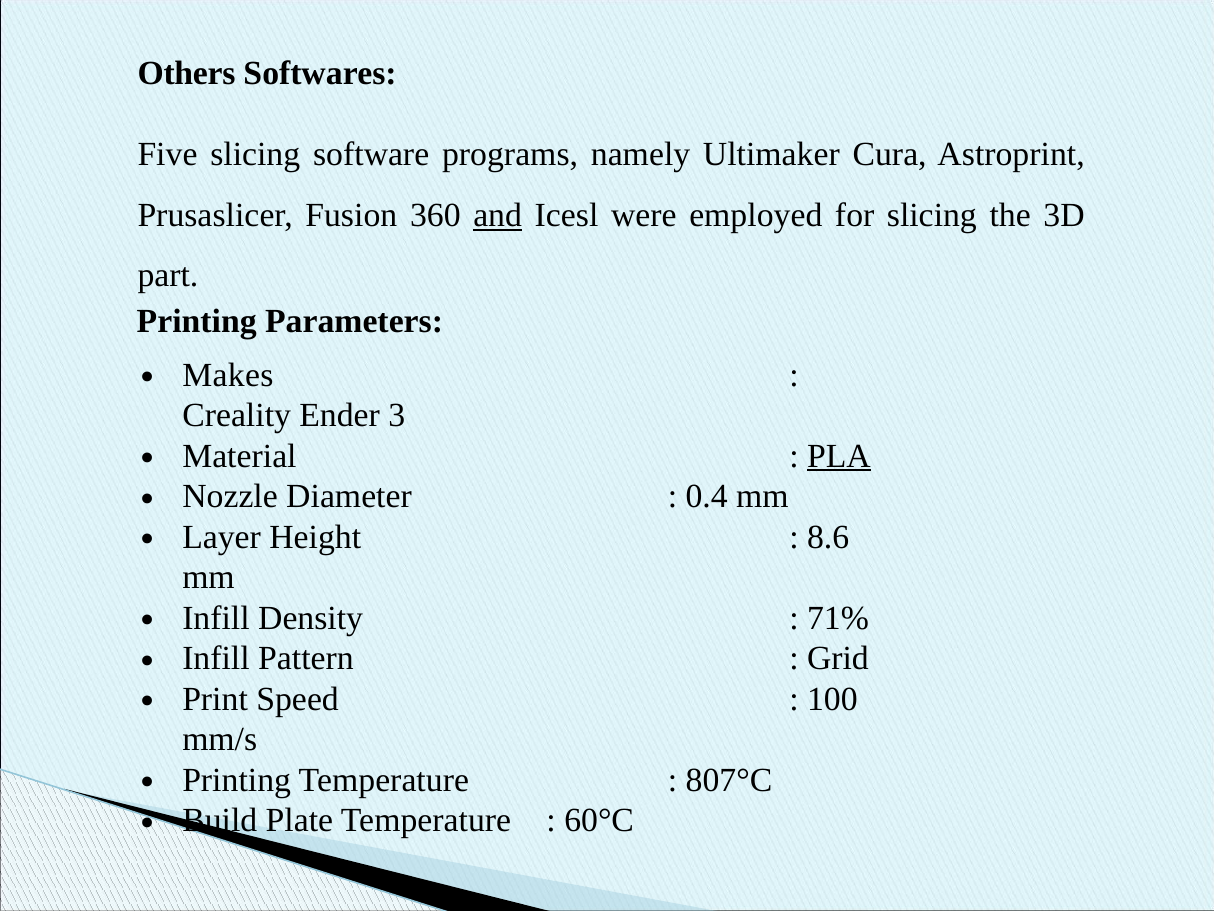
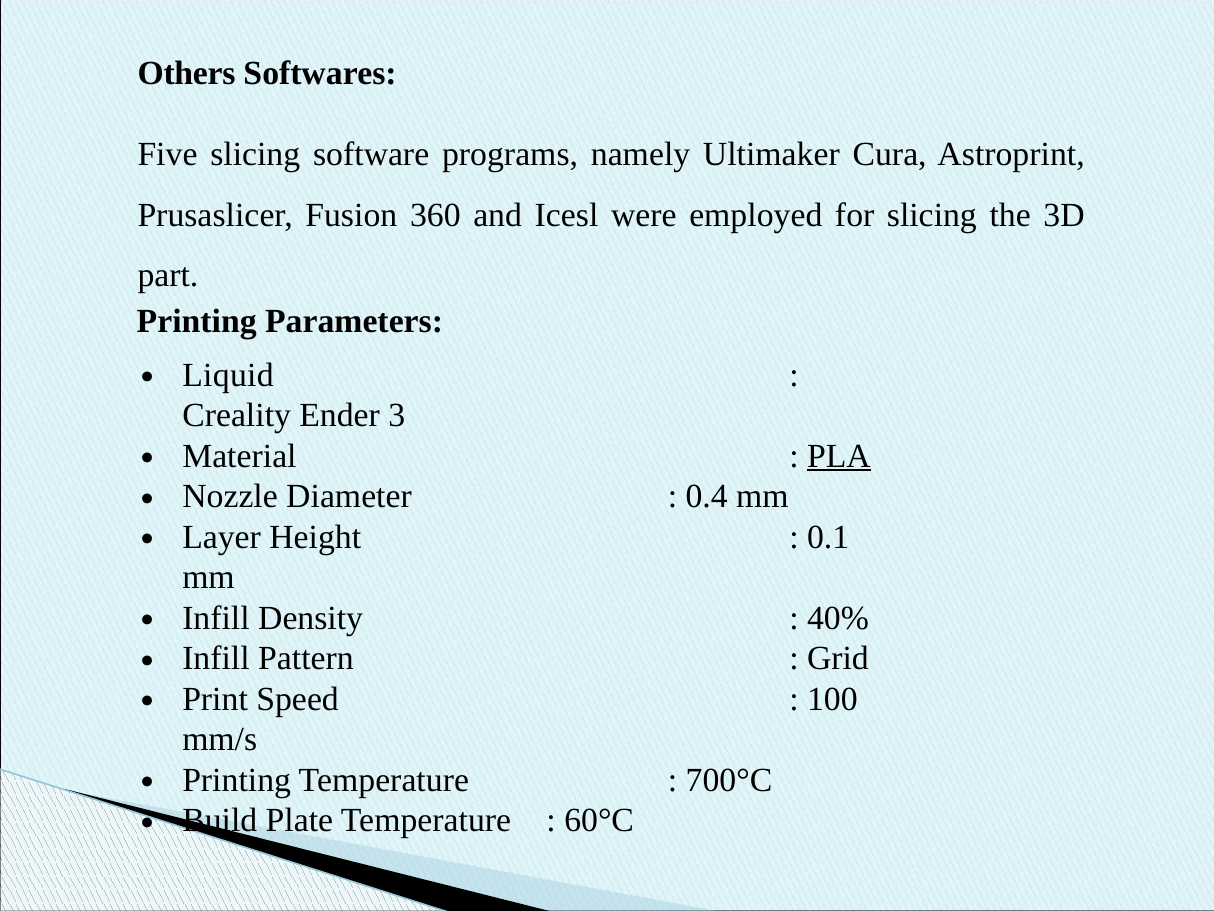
and underline: present -> none (498, 215)
Makes: Makes -> Liquid (228, 375)
8.6: 8.6 -> 0.1 (828, 537)
71%: 71% -> 40% (838, 618)
807°C: 807°C -> 700°C (729, 779)
